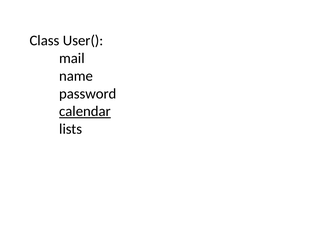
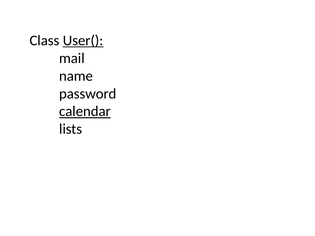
User( underline: none -> present (83, 41)
